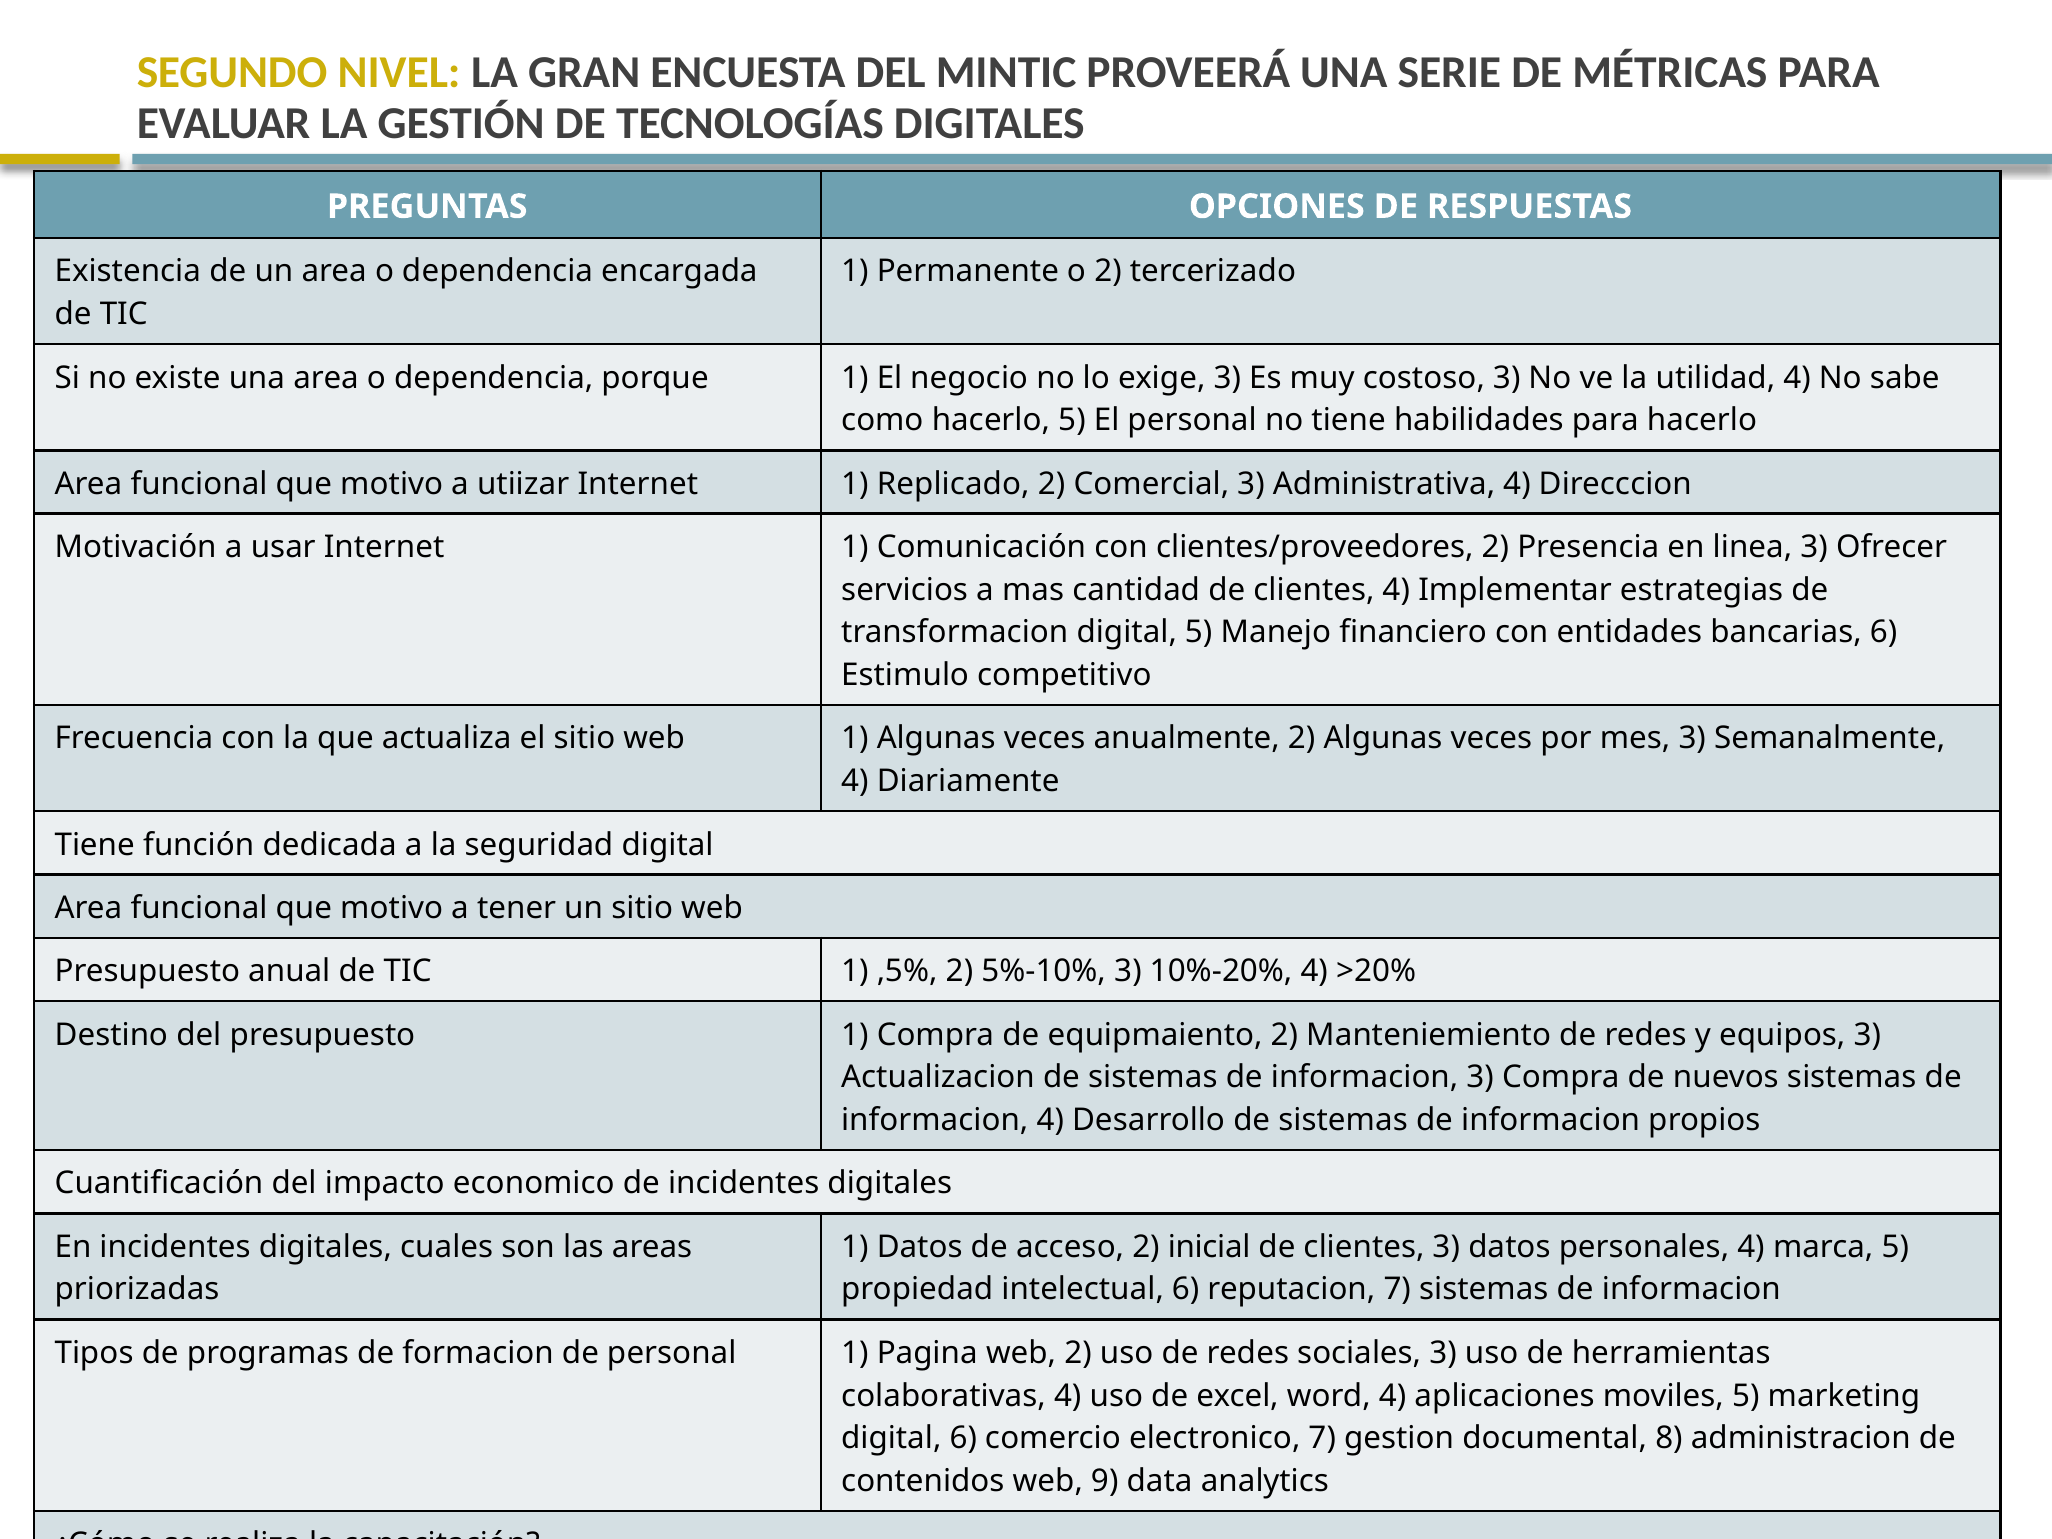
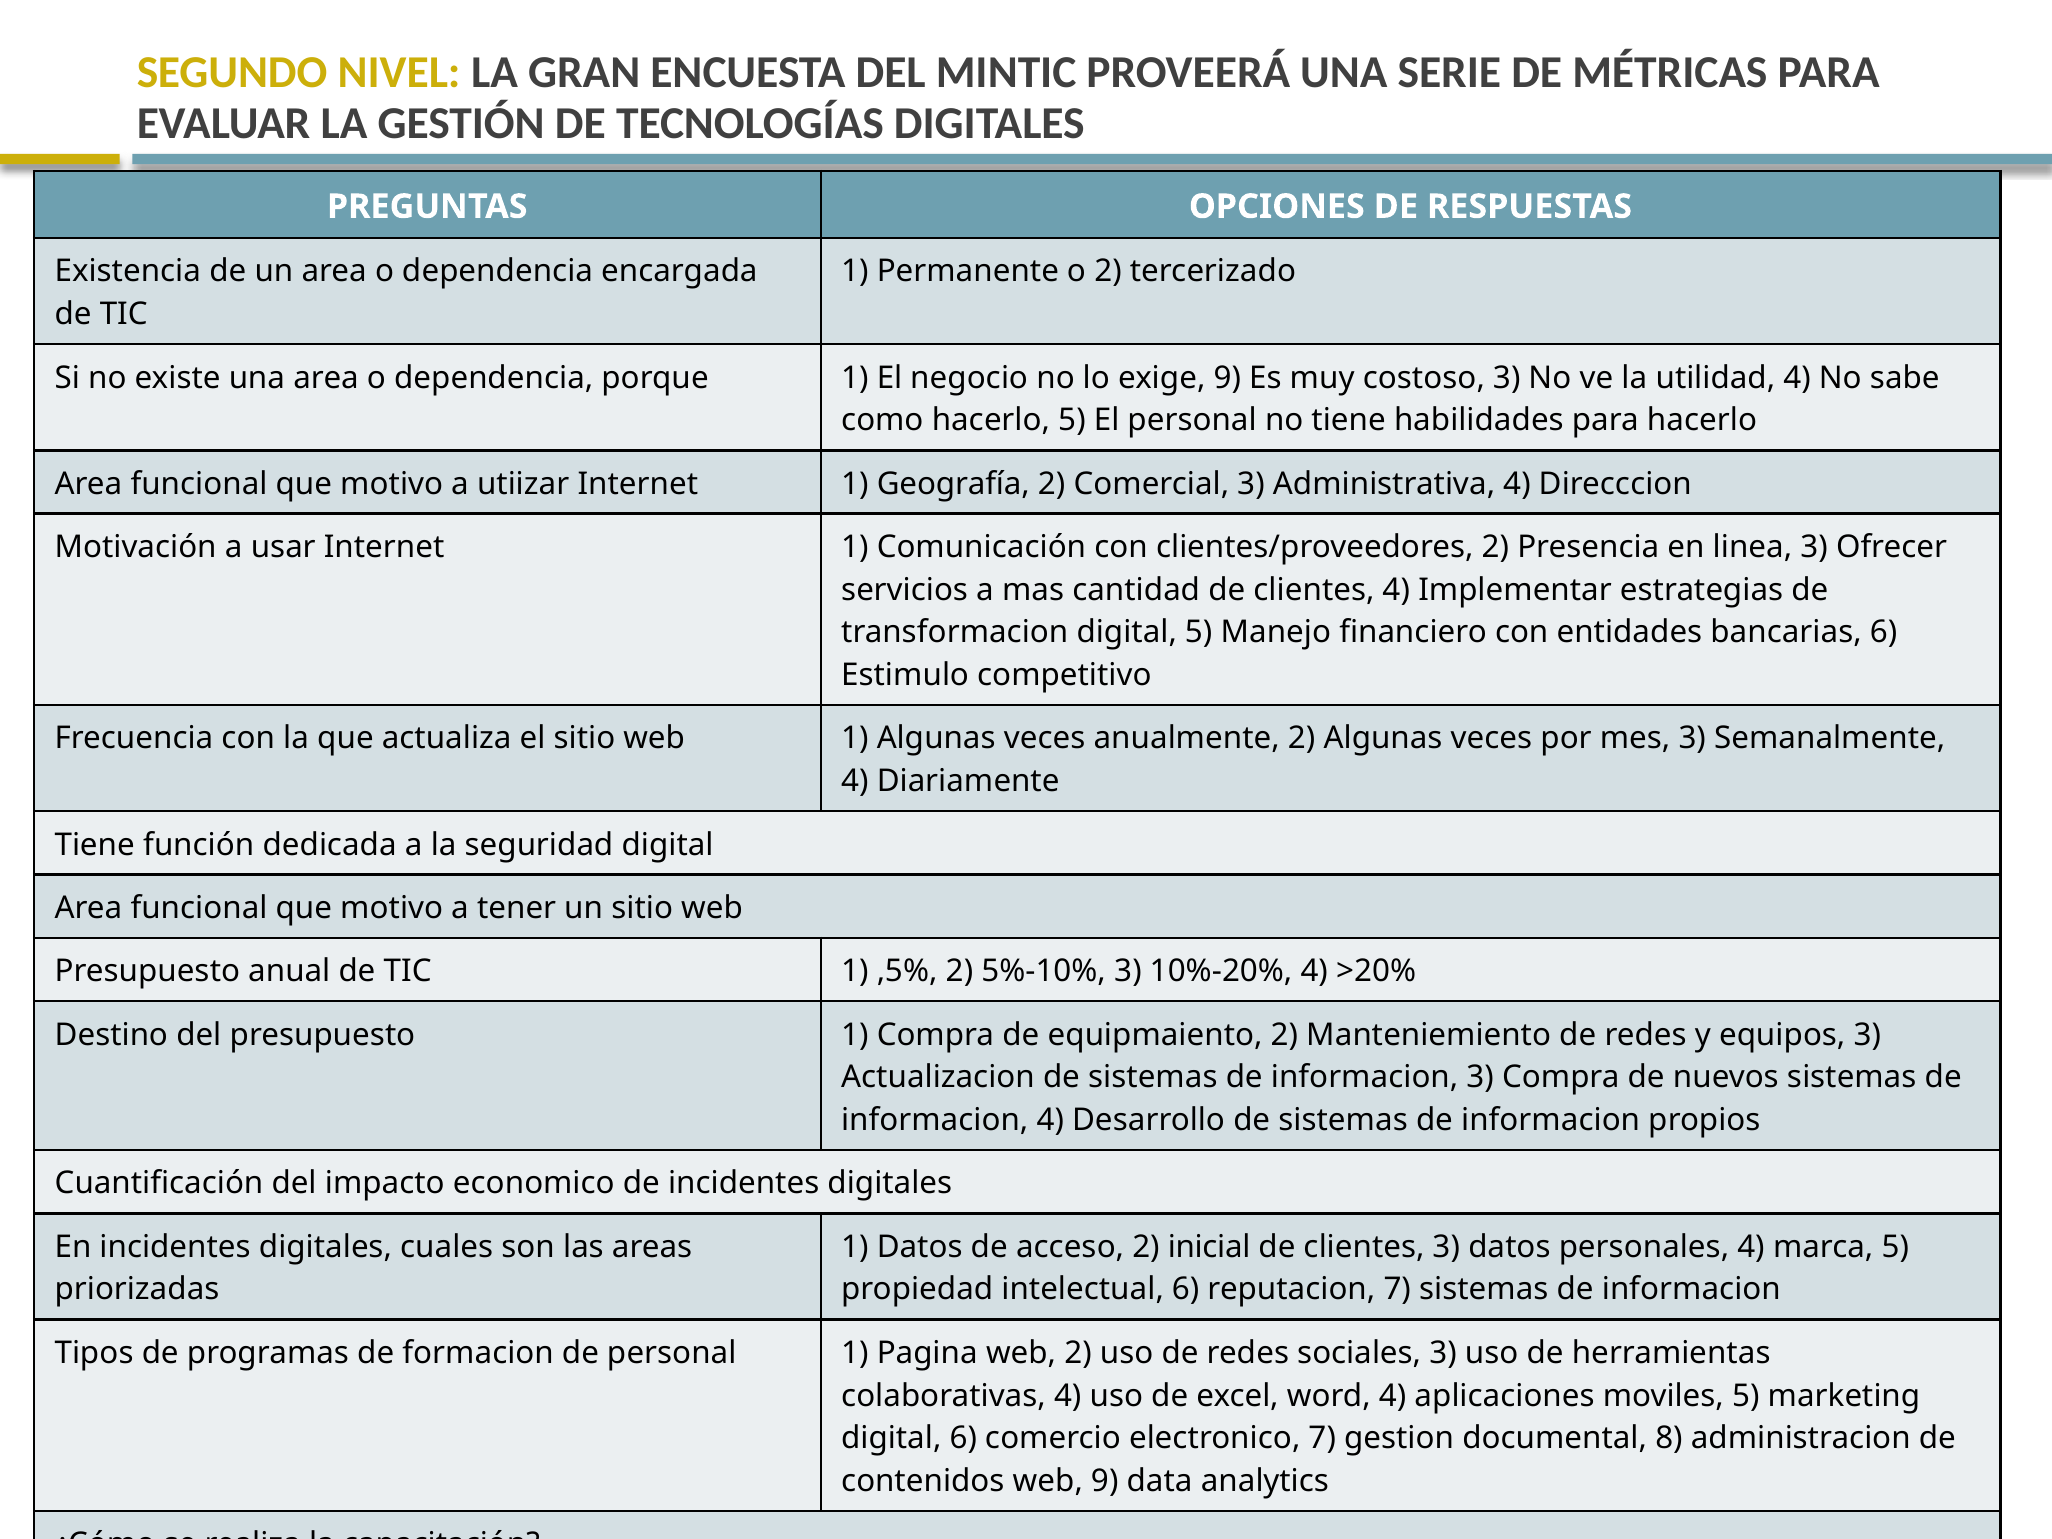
exige 3: 3 -> 9 (1227, 378)
Replicado: Replicado -> Geografía (953, 484)
